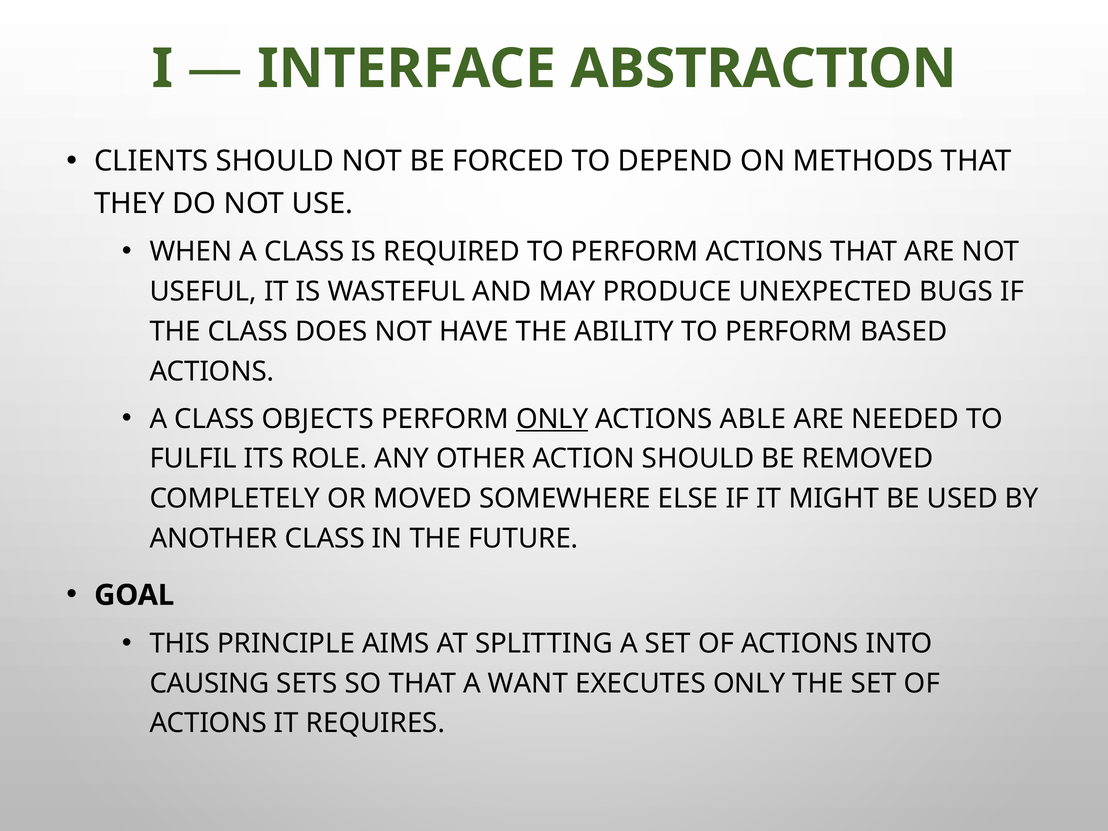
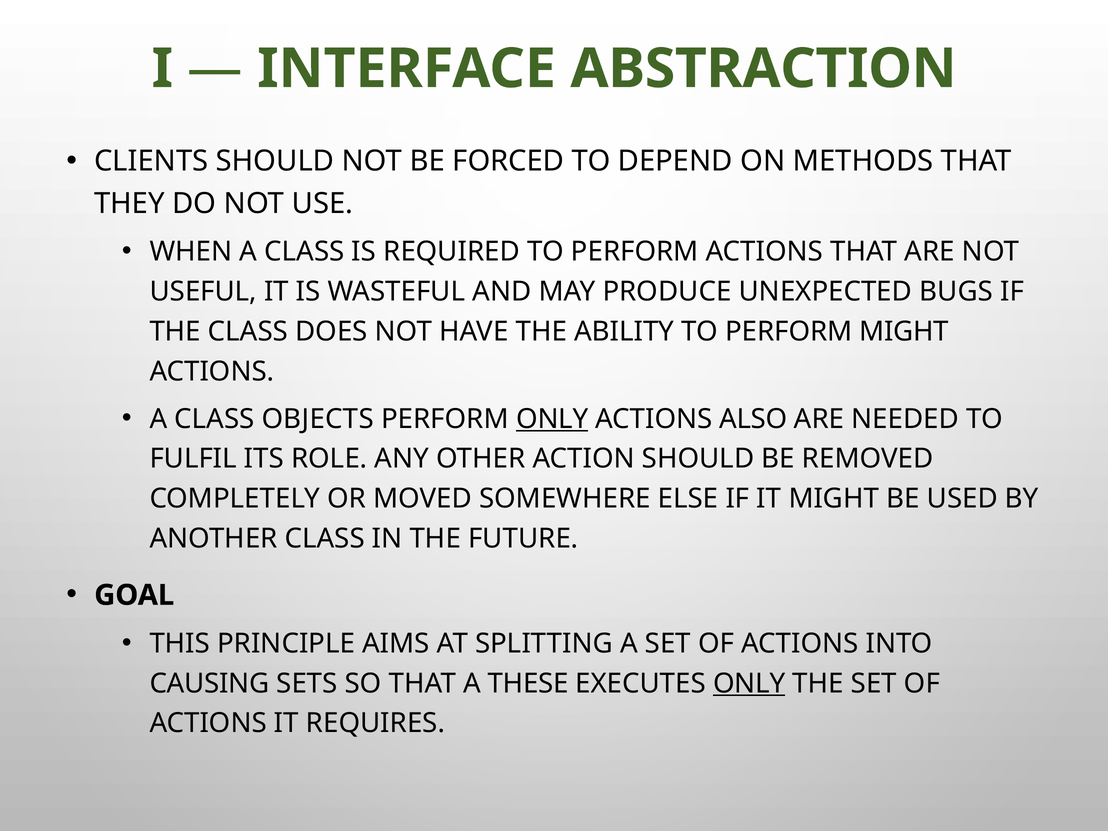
PERFORM BASED: BASED -> MIGHT (904, 332)
ABLE: ABLE -> ALSO (753, 419)
WANT: WANT -> THESE (528, 683)
ONLY underline: none -> present (749, 683)
